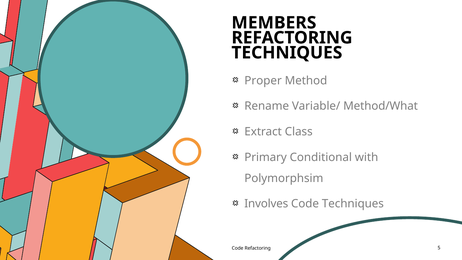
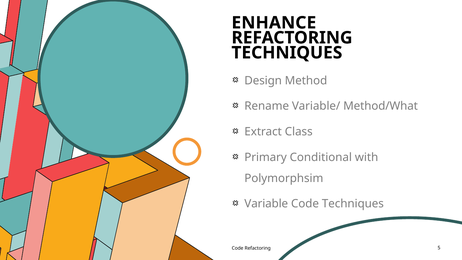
MEMBERS: MEMBERS -> ENHANCE (274, 23)
Proper: Proper -> Design (263, 81)
Involves: Involves -> Variable (266, 204)
